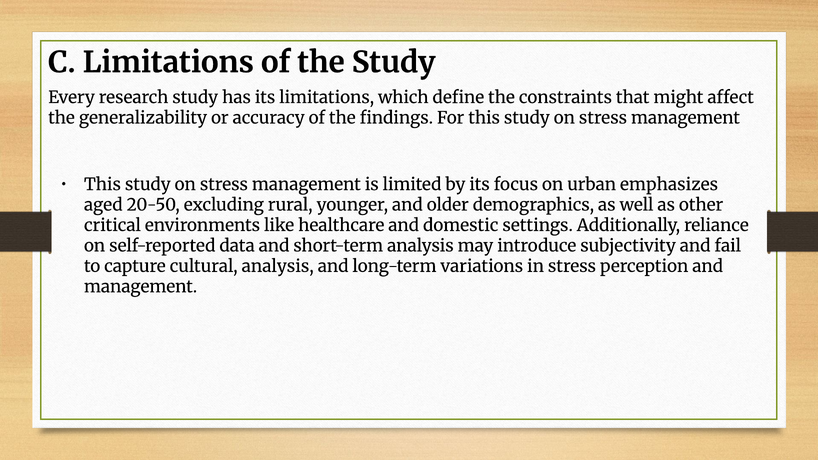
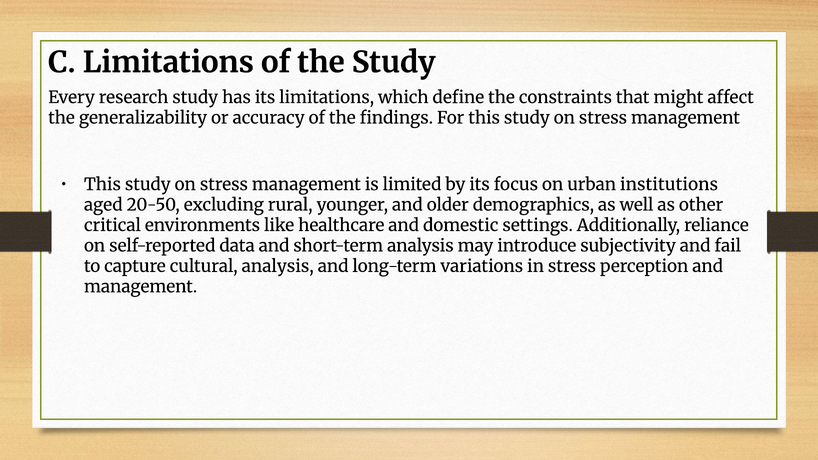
emphasizes: emphasizes -> institutions (669, 185)
